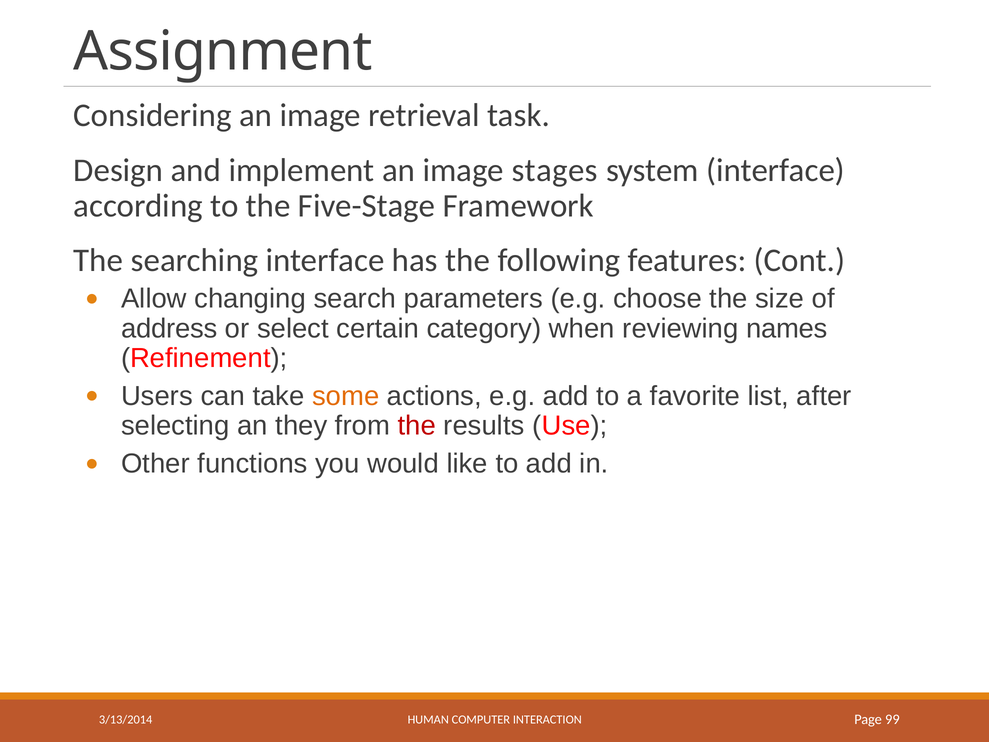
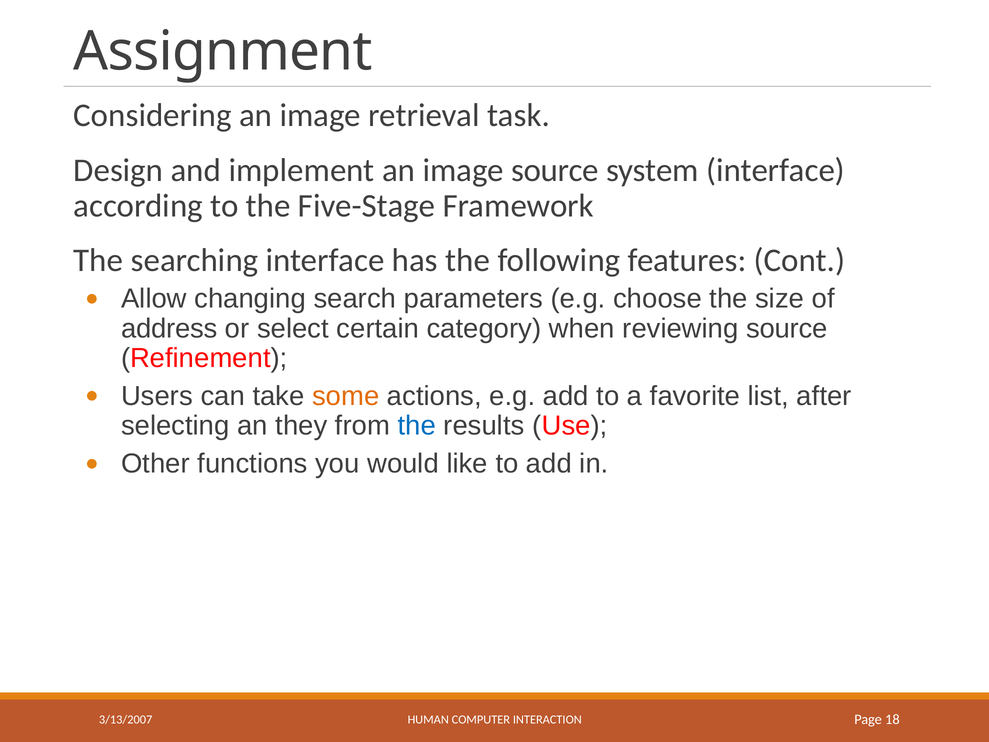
image stages: stages -> source (555, 170)
reviewing names: names -> source (787, 328)
the colour: red -> blue (417, 426)
3/13/2014: 3/13/2014 -> 3/13/2007 (126, 719)
99: 99 -> 18 (892, 719)
